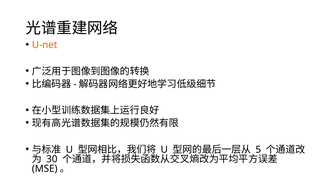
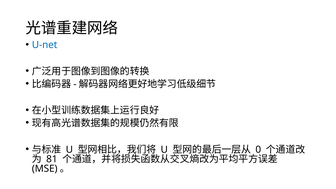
U-net colour: orange -> blue (45, 45)
5: 5 -> 0 (258, 150)
30: 30 -> 81 (52, 159)
